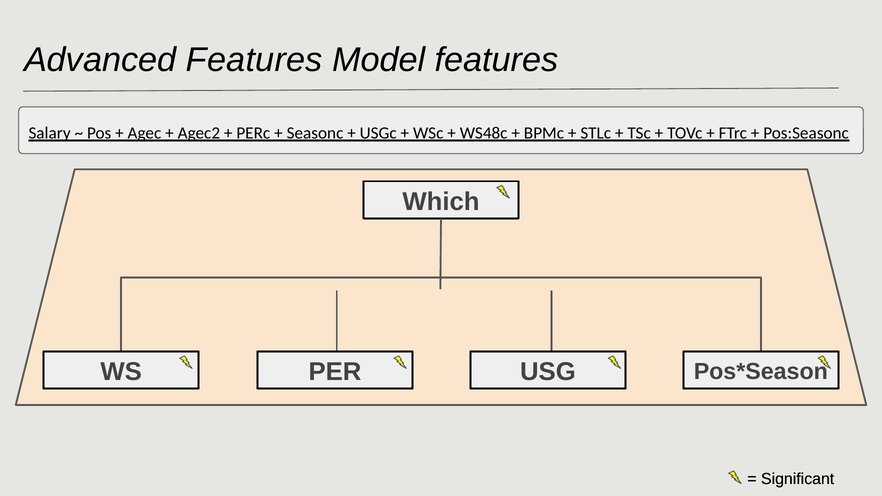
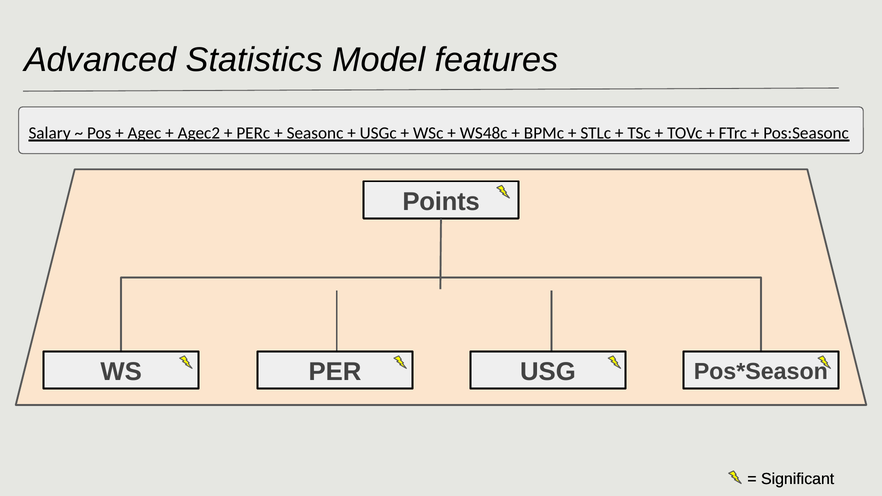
Advanced Features: Features -> Statistics (254, 60)
Which: Which -> Points (441, 202)
